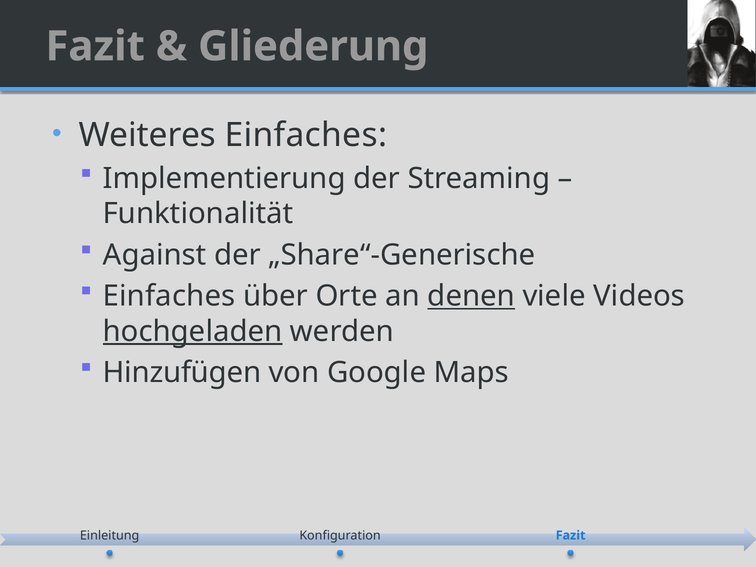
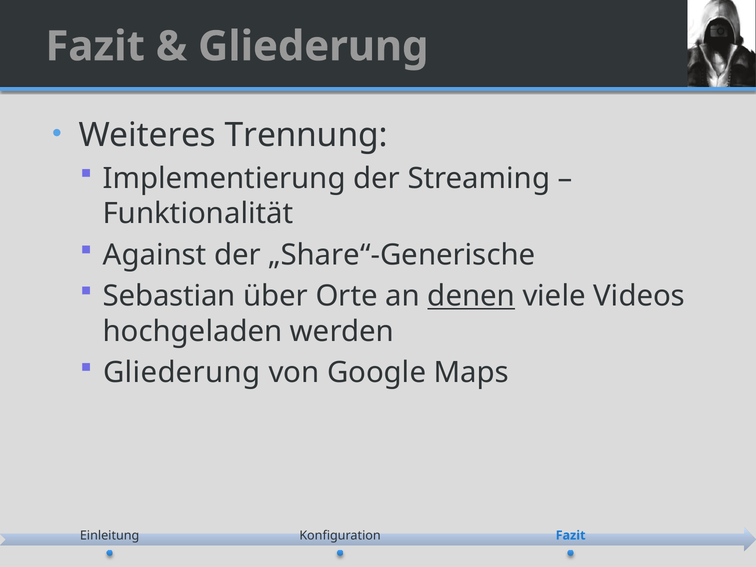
Weiteres Einfaches: Einfaches -> Trennung (306, 135)
Einfaches: Einfaches -> Sebastian (169, 296)
hochgeladen underline: present -> none (193, 331)
Hinzufügen: Hinzufügen -> Gliederung (182, 373)
